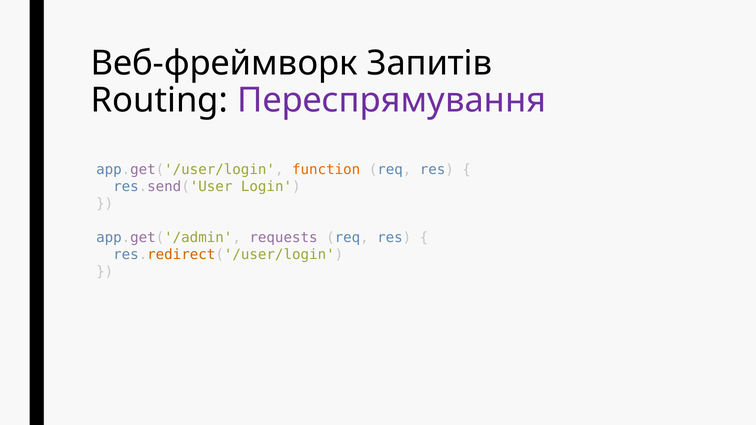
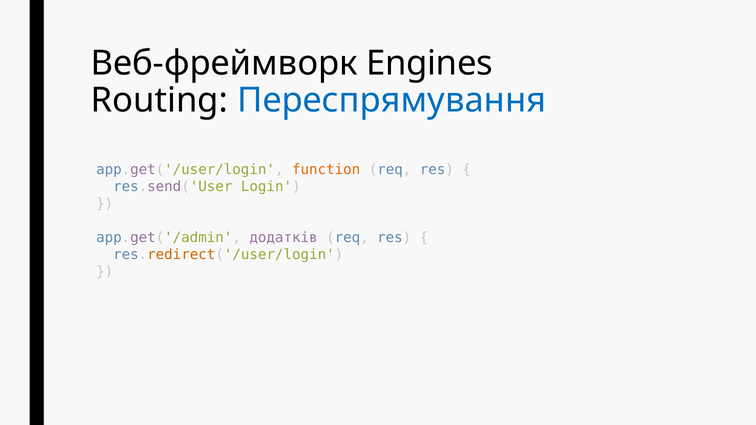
Запитів: Запитів -> Engines (430, 64)
Переспрямування colour: purple -> blue (392, 101)
requests: requests -> додатків (284, 238)
